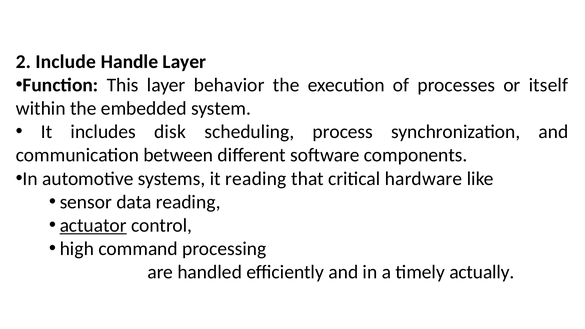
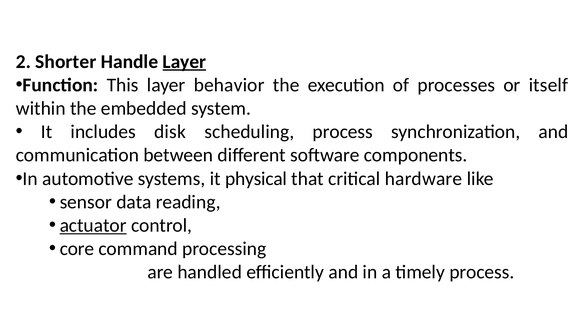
Include: Include -> Shorter (66, 62)
Layer underline: none -> present (184, 62)
it reading: reading -> physical (256, 179)
high: high -> core (77, 249)
timely actually: actually -> process (482, 272)
